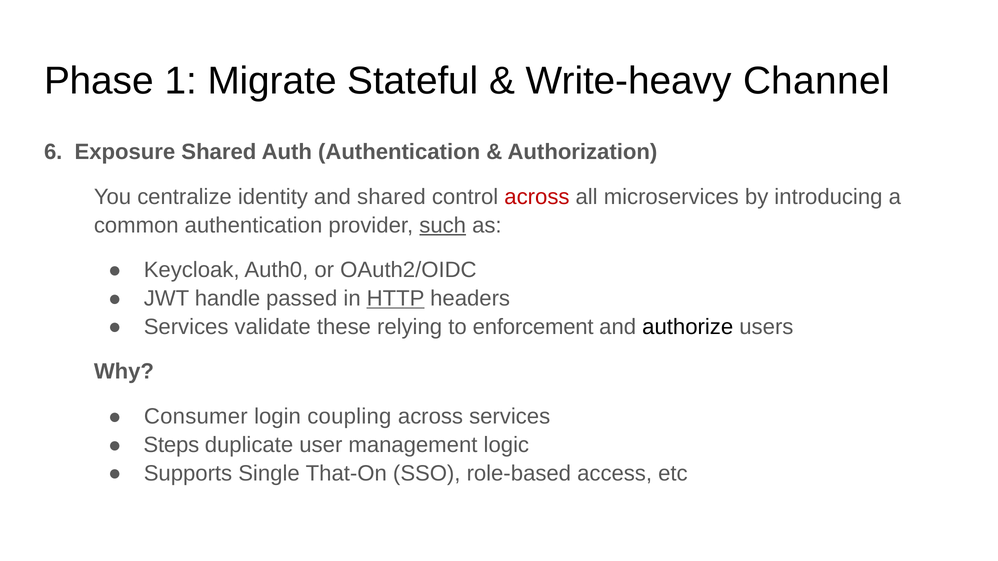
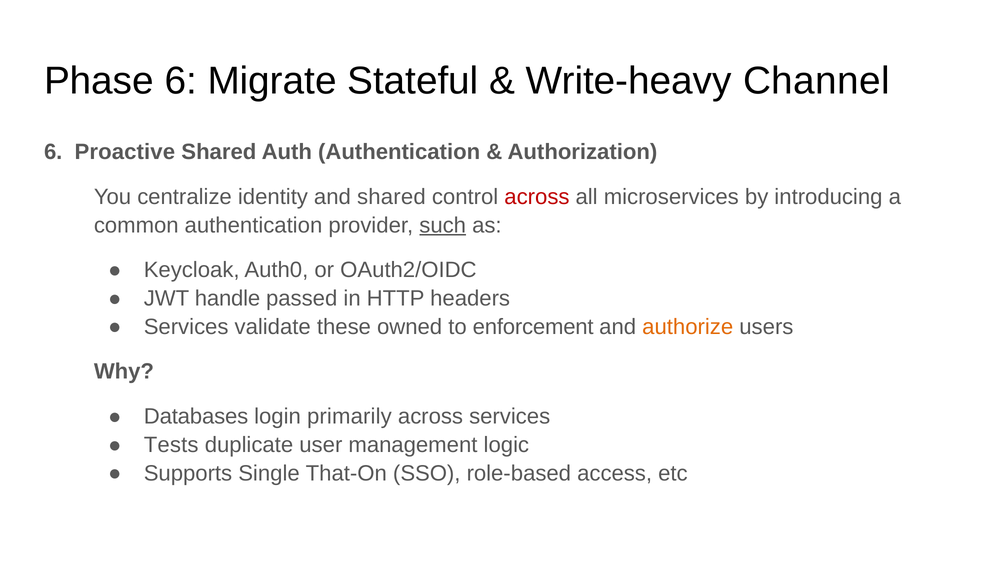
Phase 1: 1 -> 6 (181, 81)
Exposure: Exposure -> Proactive (125, 152)
HTTP underline: present -> none (396, 299)
relying: relying -> owned (410, 327)
authorize colour: black -> orange (688, 327)
Consumer: Consumer -> Databases (196, 417)
coupling: coupling -> primarily (349, 417)
Steps: Steps -> Tests (171, 445)
